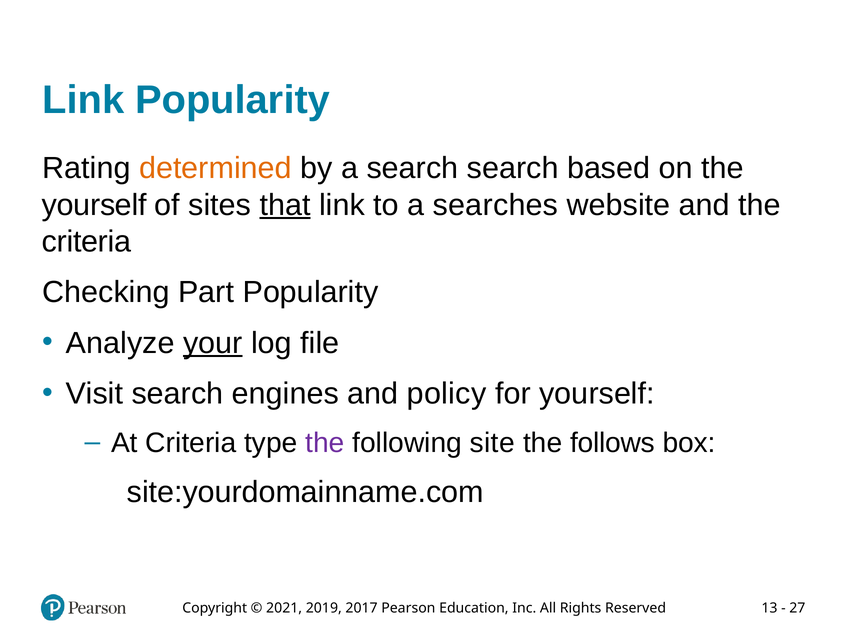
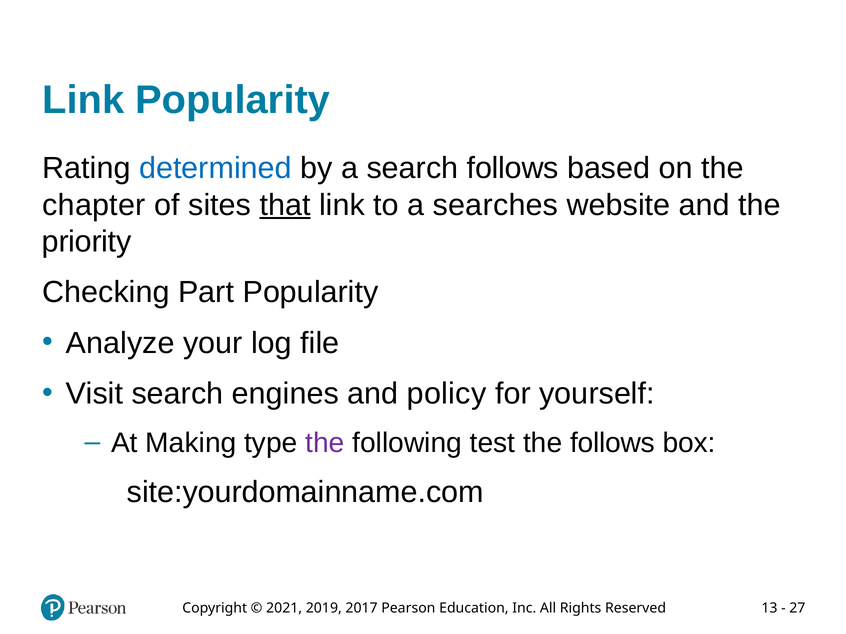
determined colour: orange -> blue (215, 169)
search search: search -> follows (513, 169)
yourself: yourself -> chapter (94, 205)
criteria: criteria -> priority (87, 242)
your underline: present -> none (213, 343)
At Criteria: Criteria -> Making (191, 443)
site: site -> test (492, 443)
